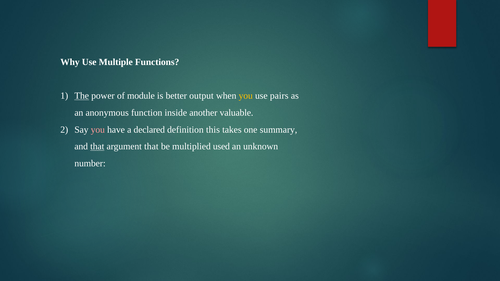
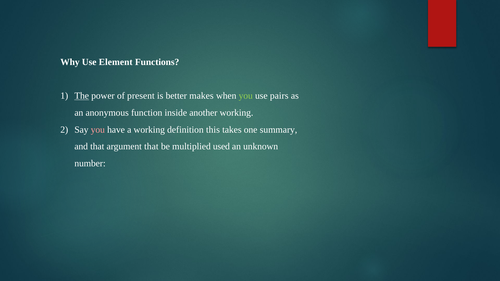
Multiple: Multiple -> Element (116, 62)
module: module -> present (141, 96)
output: output -> makes (201, 96)
you colour: yellow -> light green (246, 96)
another valuable: valuable -> working (236, 113)
a declared: declared -> working (149, 130)
that underline: present -> none (97, 147)
